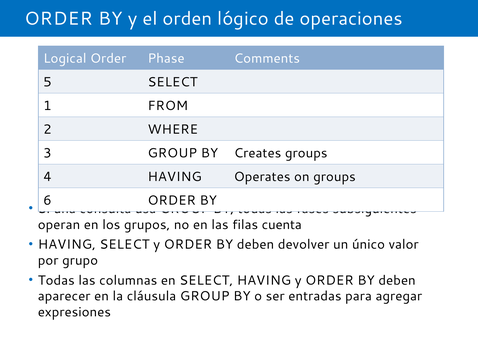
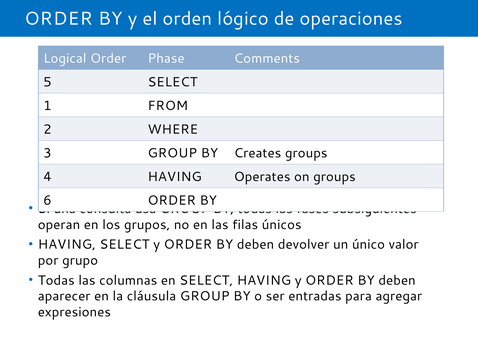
cuenta: cuenta -> únicos (282, 225)
